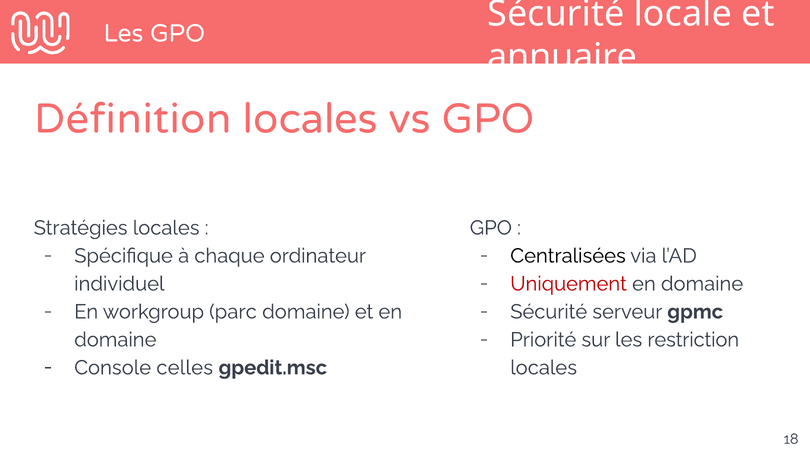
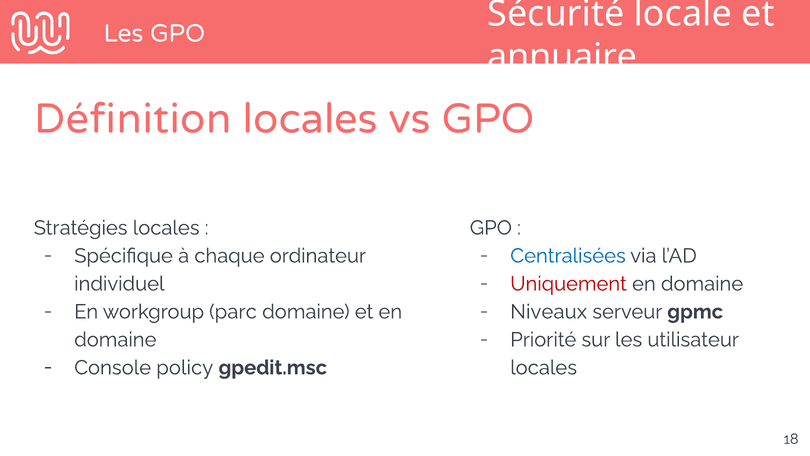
Centralisées colour: black -> blue (568, 256)
Sécurité: Sécurité -> Niveaux (549, 312)
restriction: restriction -> utilisateur (693, 339)
celles: celles -> policy (185, 367)
